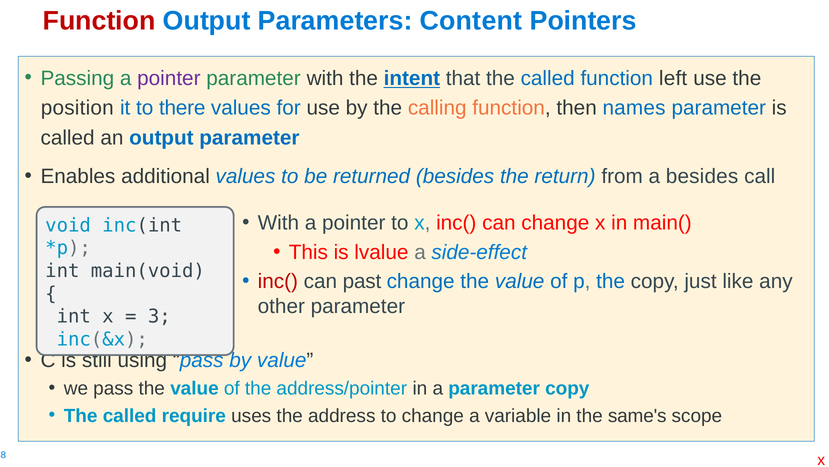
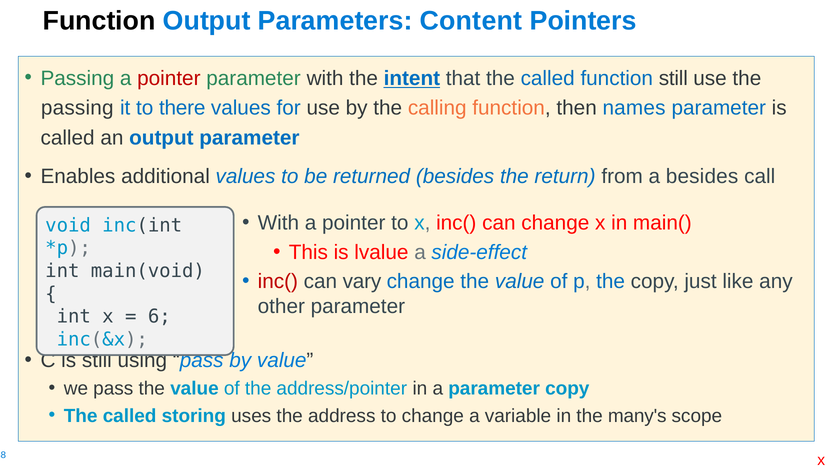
Function colour: red -> black (99, 21)
pointer colour: purple -> red (169, 78)
function left: left -> still (673, 78)
position: position -> passing (77, 108)
past: past -> vary (362, 281)
3: 3 -> 6 (159, 316)
require: require -> storing (194, 415)
same's: same's -> many's (637, 415)
